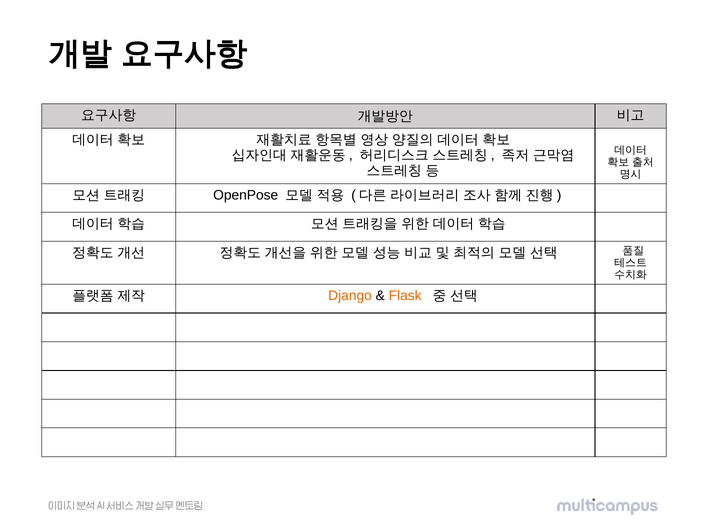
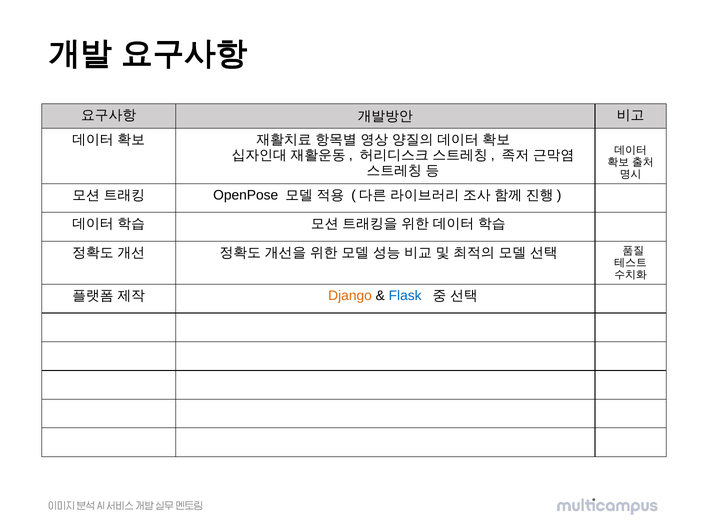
Flask colour: orange -> blue (405, 296)
